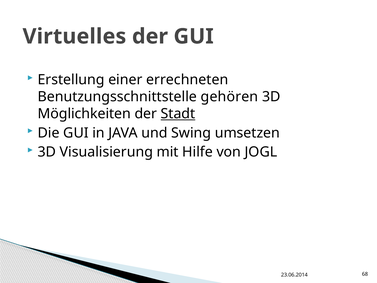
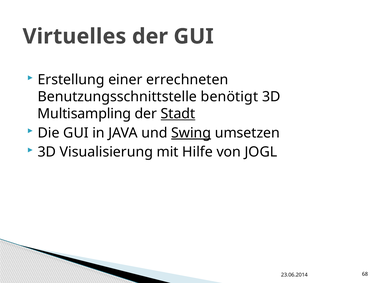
gehören: gehören -> benötigt (229, 97)
Möglichkeiten: Möglichkeiten -> Multisampling (84, 114)
Swing underline: none -> present (191, 133)
